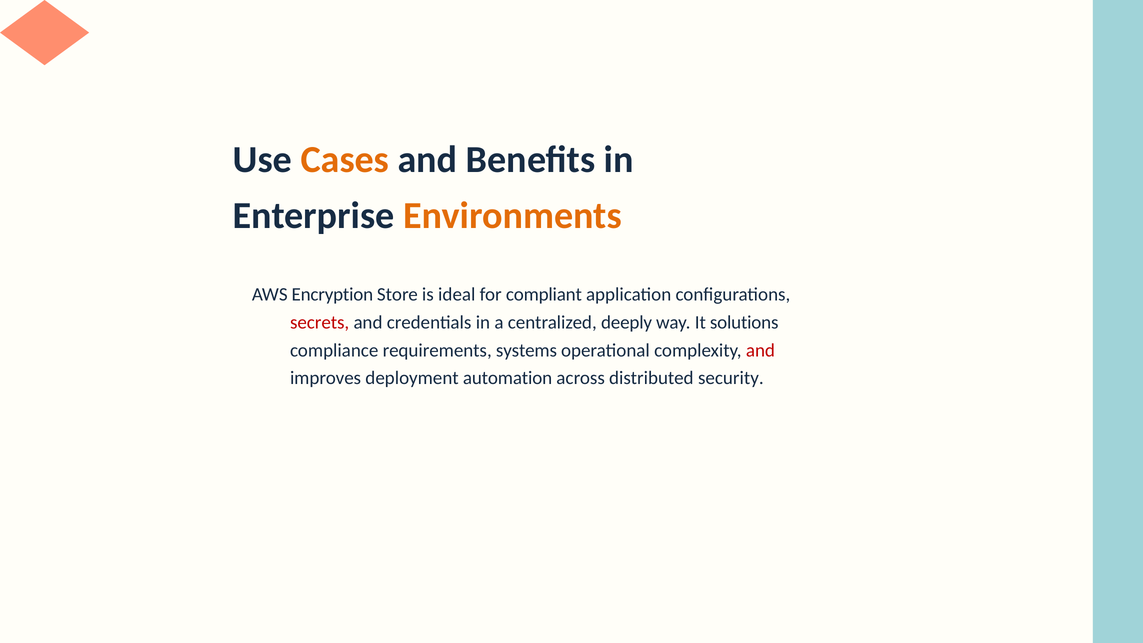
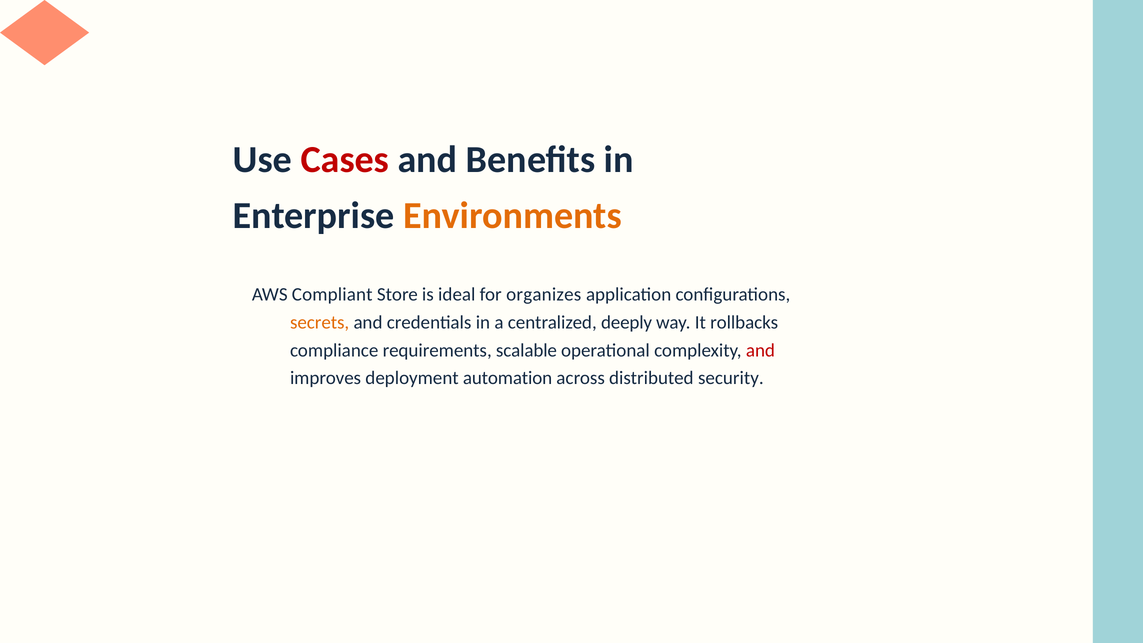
Cases colour: orange -> red (345, 160)
Encryption: Encryption -> Compliant (332, 295)
compliant: compliant -> organizes (544, 295)
secrets colour: red -> orange (320, 322)
solutions: solutions -> rollbacks (744, 322)
systems: systems -> scalable (526, 350)
